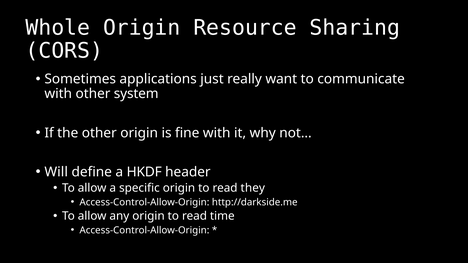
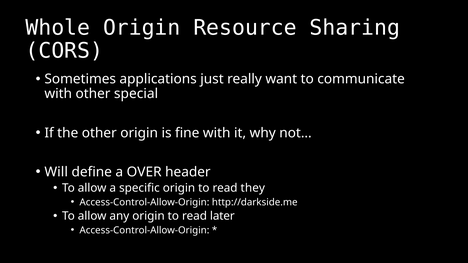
system: system -> special (136, 94)
HKDF: HKDF -> OVER (144, 172)
time: time -> later (222, 216)
